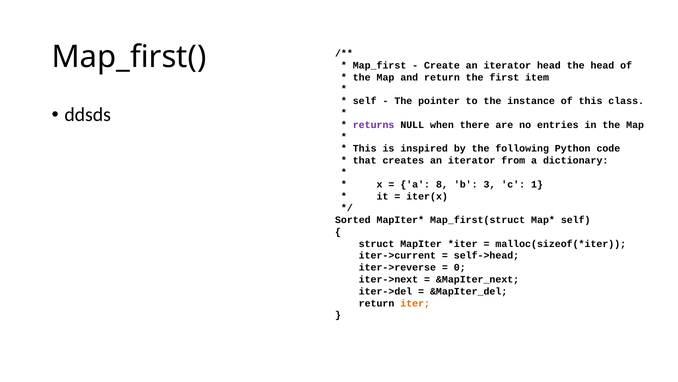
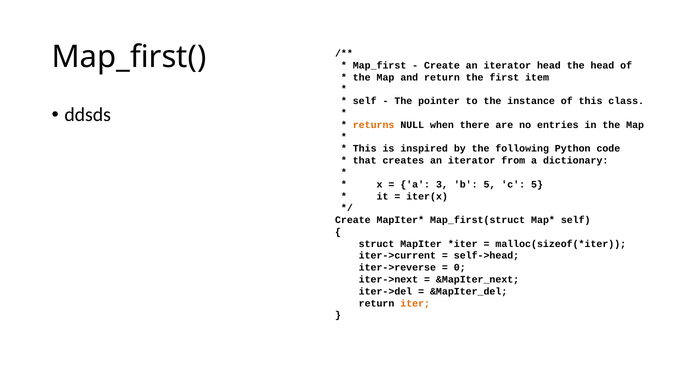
returns colour: purple -> orange (374, 125)
8: 8 -> 3 (442, 184)
b 3: 3 -> 5 (490, 184)
c 1: 1 -> 5 (537, 184)
Sorted: Sorted -> Create (353, 220)
